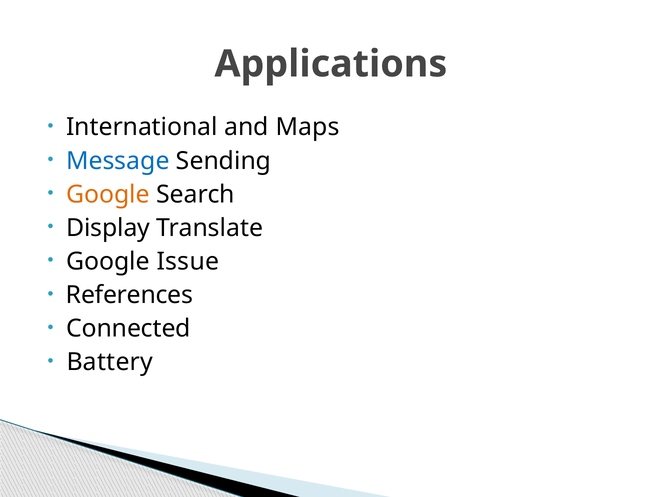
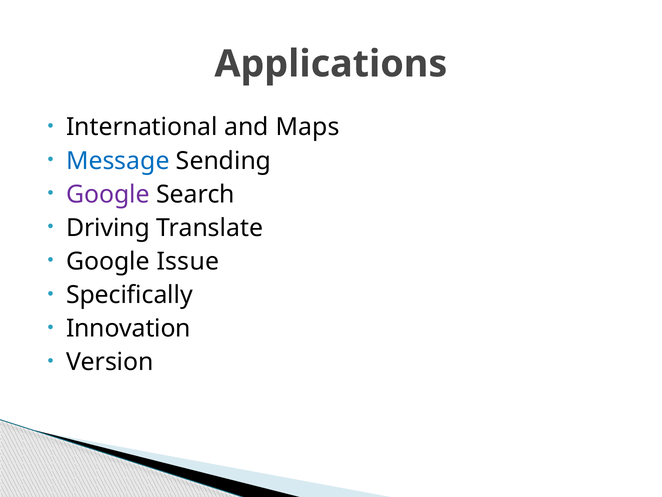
Google colour: orange -> purple (108, 194)
Display: Display -> Driving (108, 228)
References: References -> Specifically (129, 295)
Connected: Connected -> Innovation (128, 328)
Battery: Battery -> Version (110, 362)
